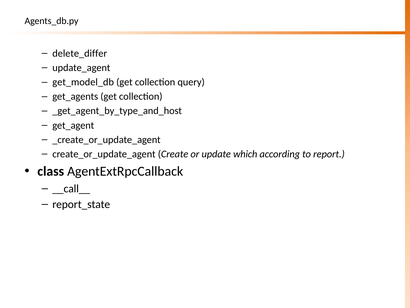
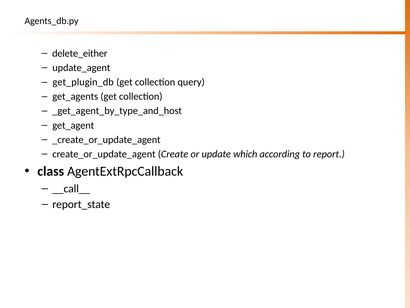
delete_differ: delete_differ -> delete_either (80, 53)
get_model_db: get_model_db -> get_plugin_db (83, 82)
